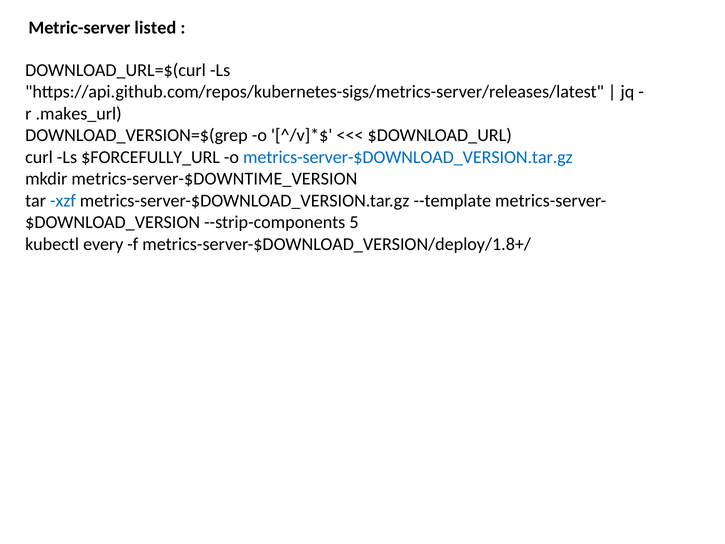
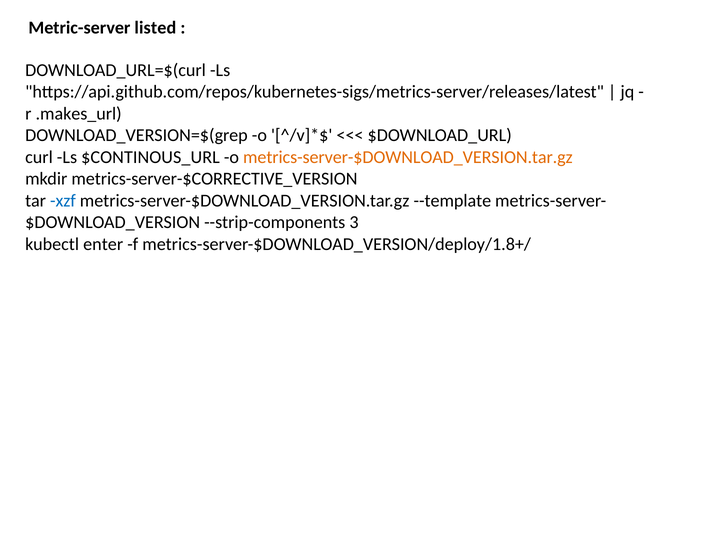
$FORCEFULLY_URL: $FORCEFULLY_URL -> $CONTINOUS_URL (150, 157)
metrics-server-$DOWNLOAD_VERSION.tar.gz colour: blue -> orange (408, 157)
metrics-server-$DOWNTIME_VERSION: metrics-server-$DOWNTIME_VERSION -> metrics-server-$CORRECTIVE_VERSION (214, 179)
5: 5 -> 3 (354, 222)
every: every -> enter (103, 244)
